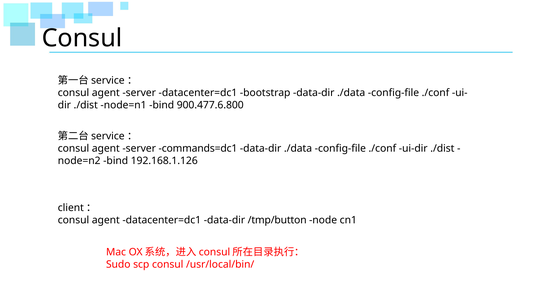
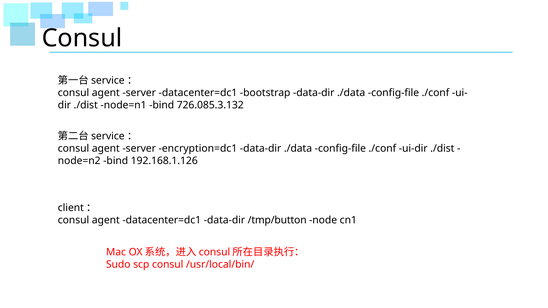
900.477.6.800: 900.477.6.800 -> 726.085.3.132 (210, 105)
commands=dc1: commands=dc1 -> encryption=dc1 (198, 149)
